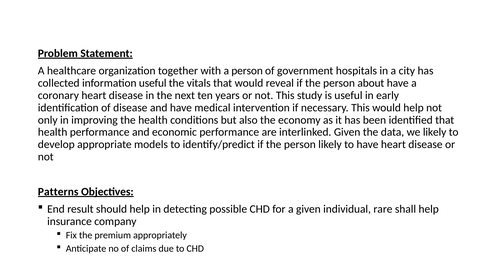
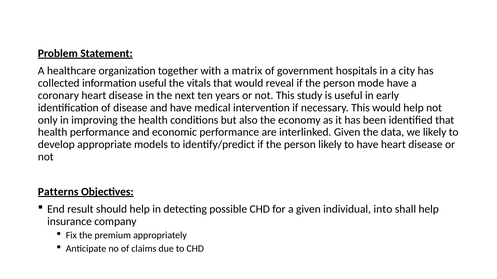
a person: person -> matrix (247, 71)
about: about -> mode (371, 83)
rare: rare -> into (383, 209)
